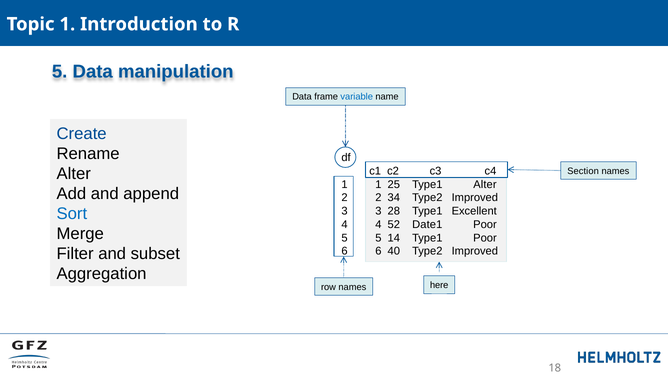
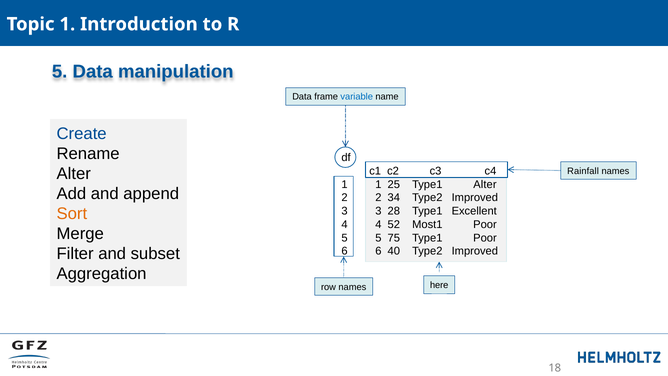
Section: Section -> Rainfall (583, 171)
Sort colour: blue -> orange (72, 214)
Date1: Date1 -> Most1 (427, 224)
14: 14 -> 75 (394, 238)
